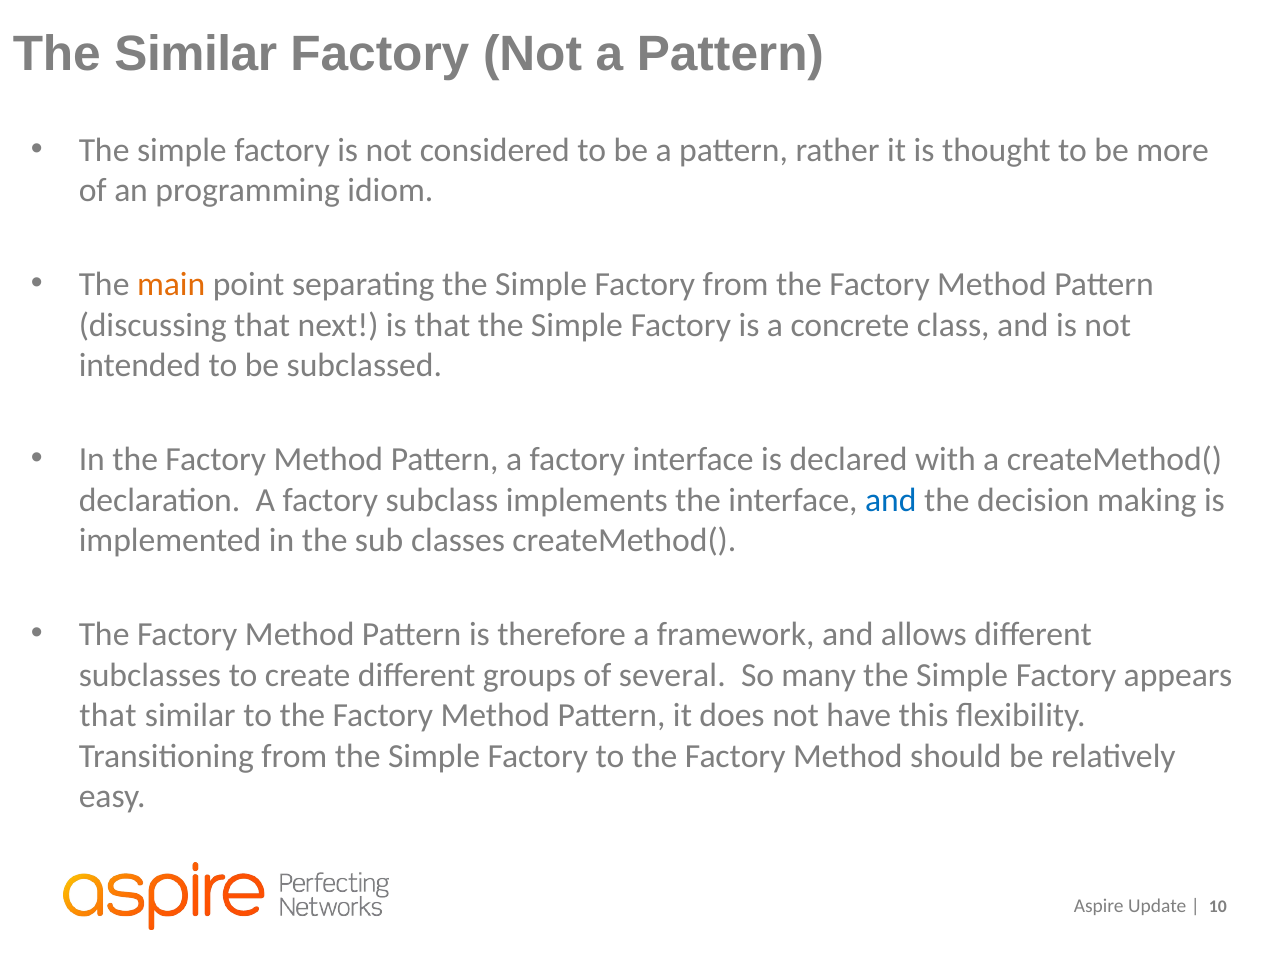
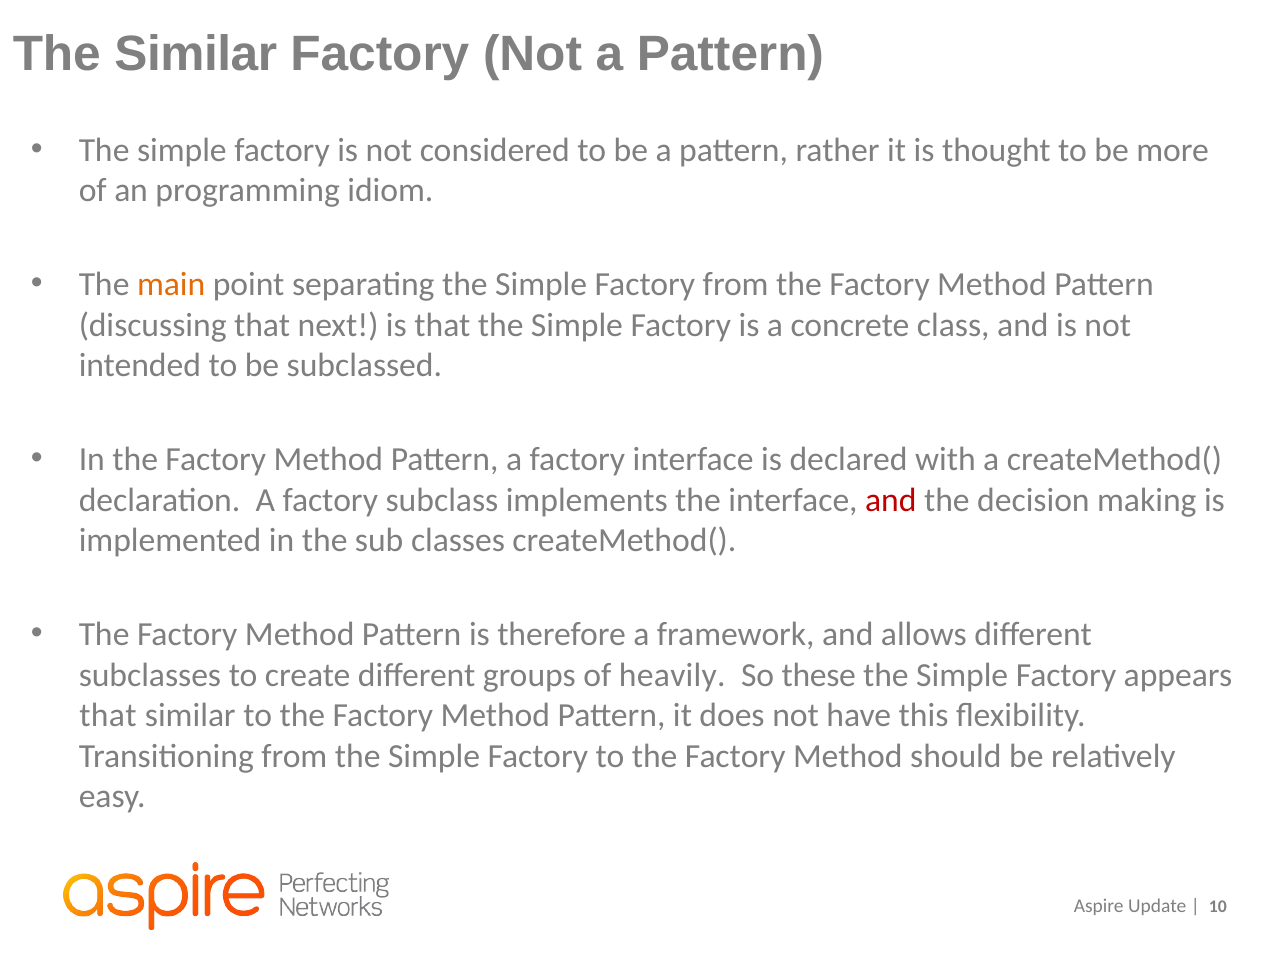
and colour: blue -> red (891, 500)
several: several -> heavily (672, 675)
many: many -> these (819, 675)
